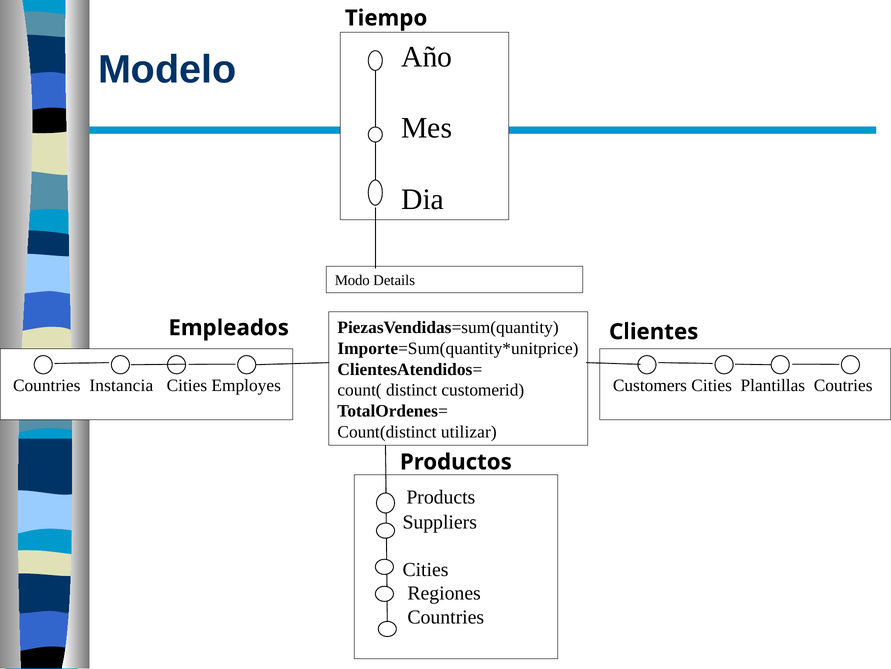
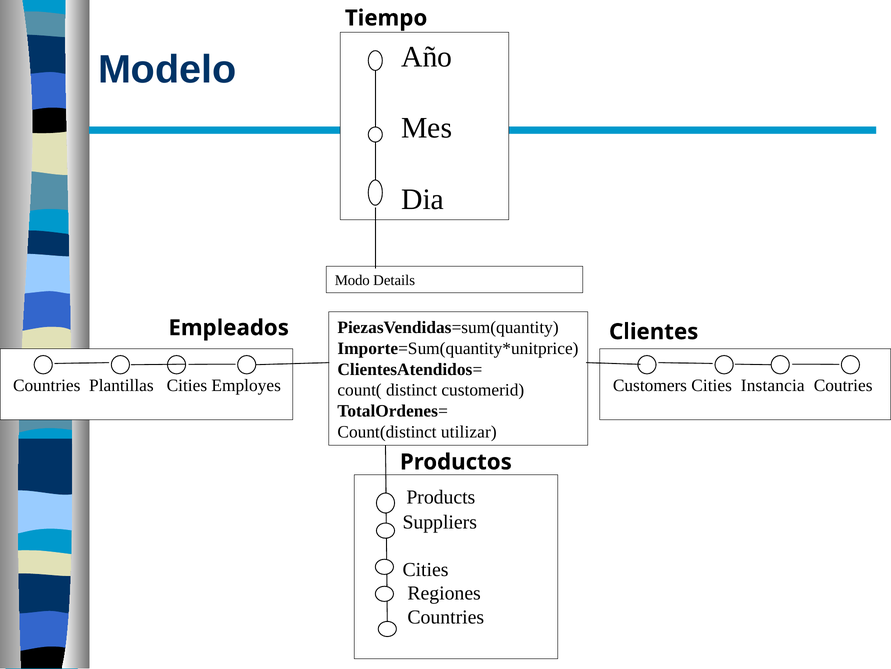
Instancia: Instancia -> Plantillas (121, 385)
Plantillas: Plantillas -> Instancia (773, 385)
